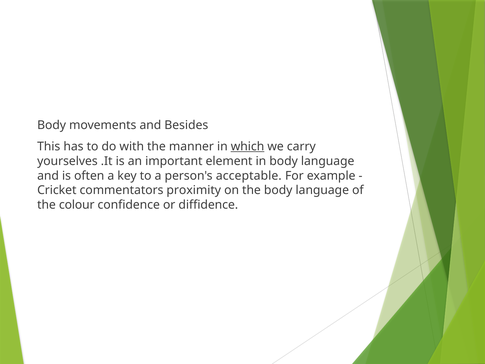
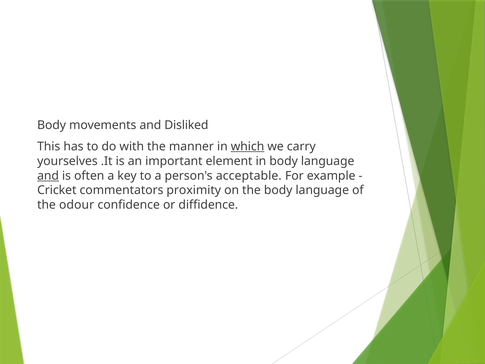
Besides: Besides -> Disliked (186, 125)
and underline: none -> present (48, 176)
colour: colour -> odour (77, 205)
